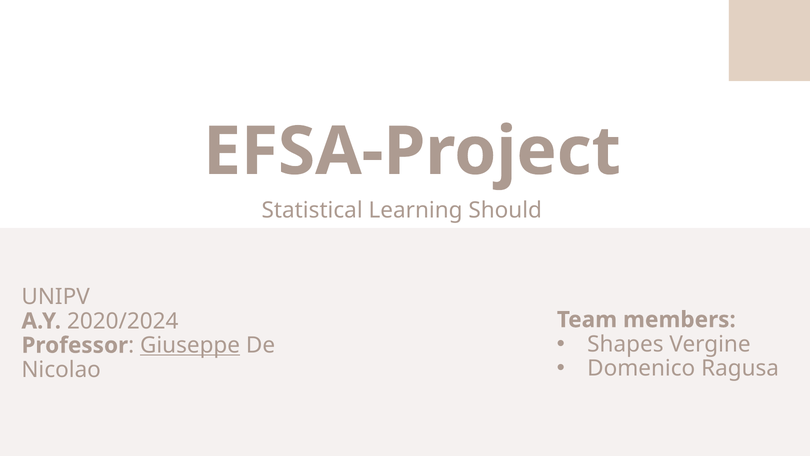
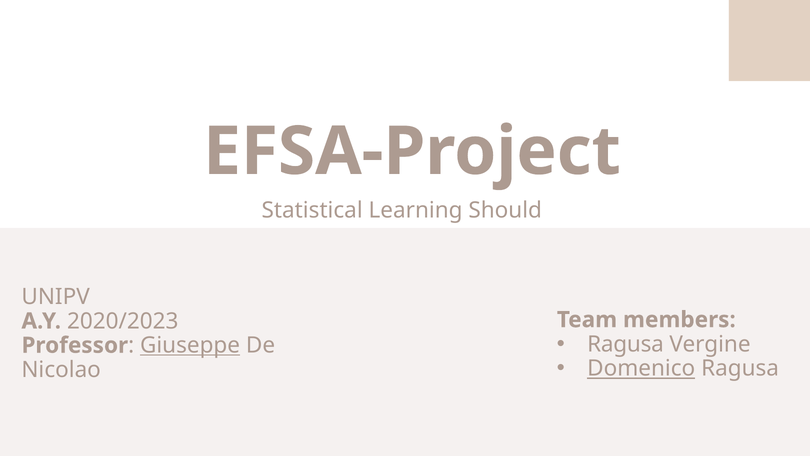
2020/2024: 2020/2024 -> 2020/2023 (123, 321)
Shapes: Shapes -> Ragusa (626, 344)
Domenico underline: none -> present (641, 368)
